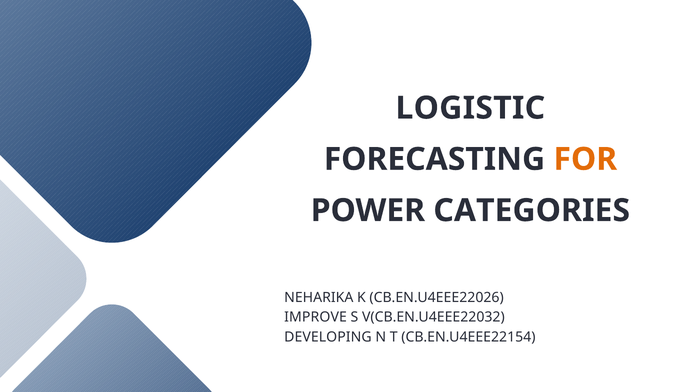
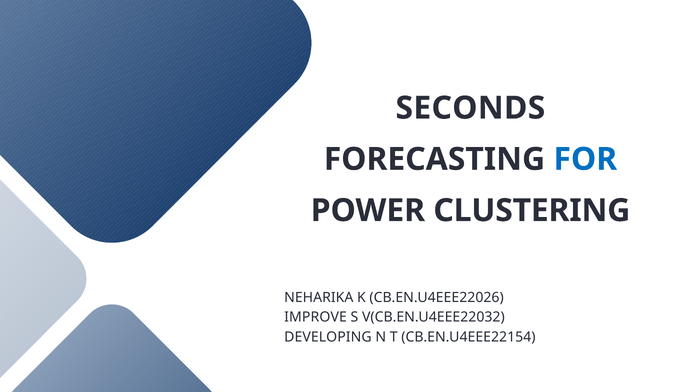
LOGISTIC: LOGISTIC -> SECONDS (470, 108)
FOR colour: orange -> blue (585, 159)
CATEGORIES: CATEGORIES -> CLUSTERING (532, 210)
